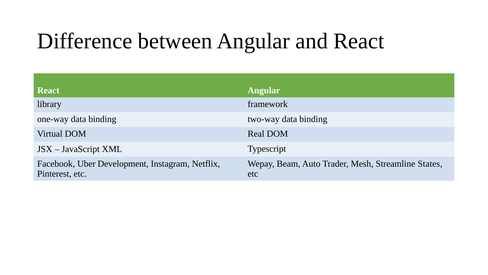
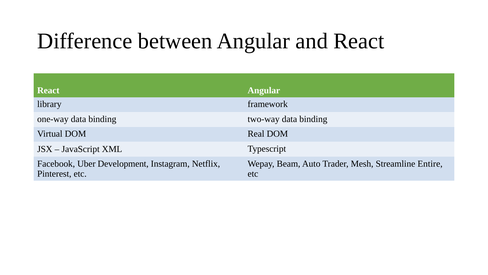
States: States -> Entire (430, 163)
